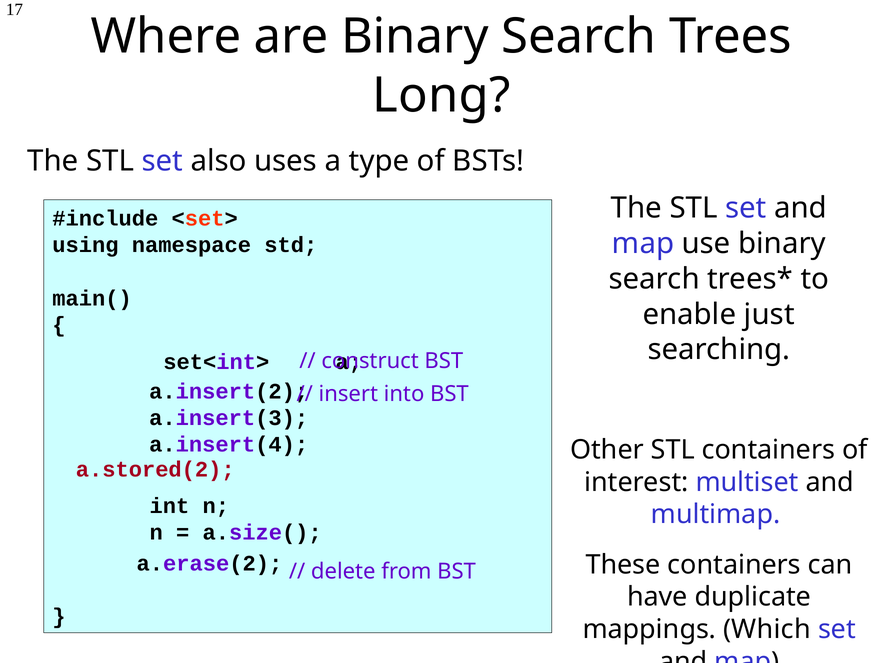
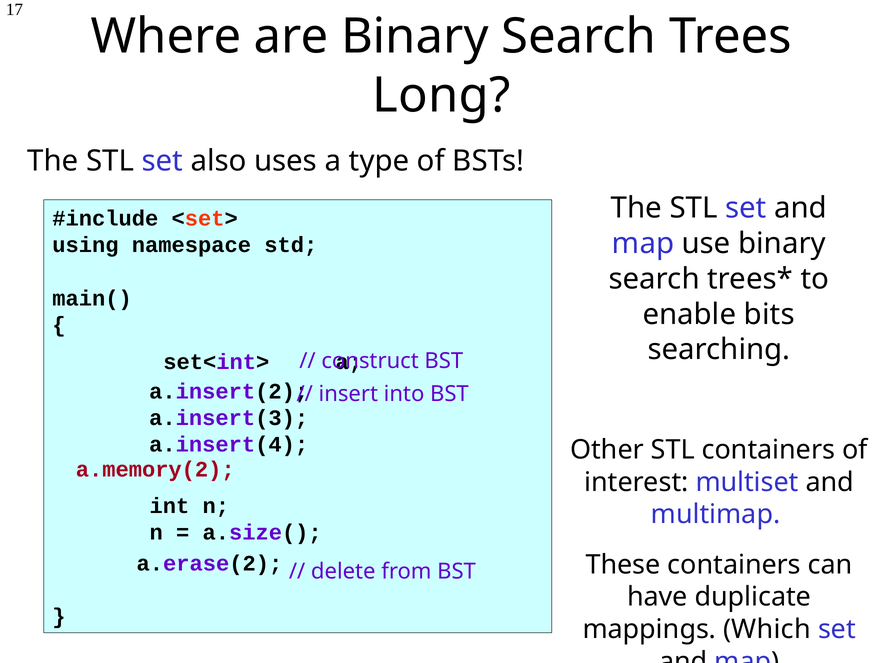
just: just -> bits (769, 314)
a.stored(2: a.stored(2 -> a.memory(2 (155, 469)
